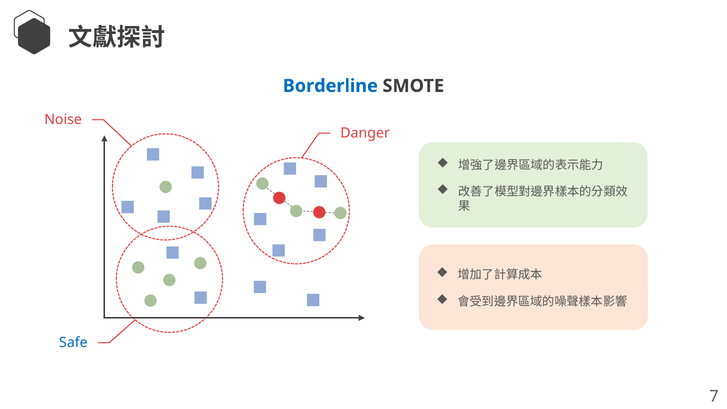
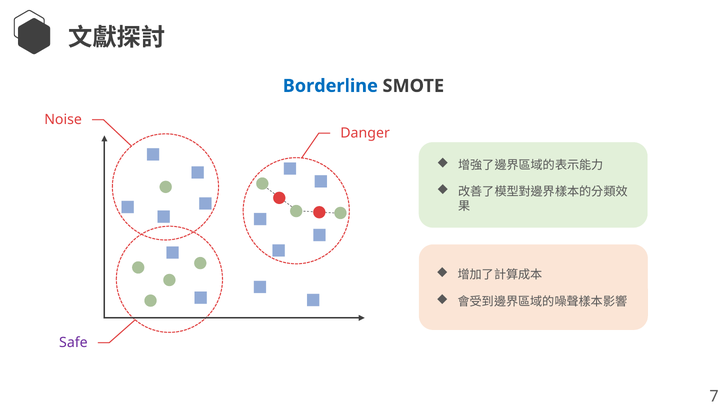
Safe colour: blue -> purple (73, 343)
